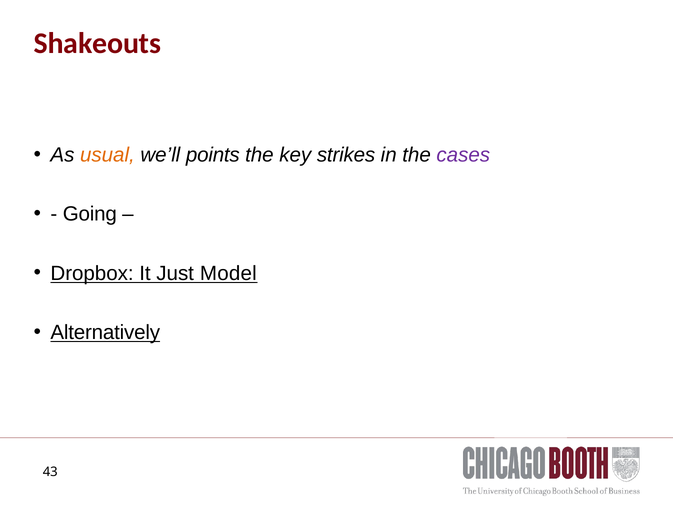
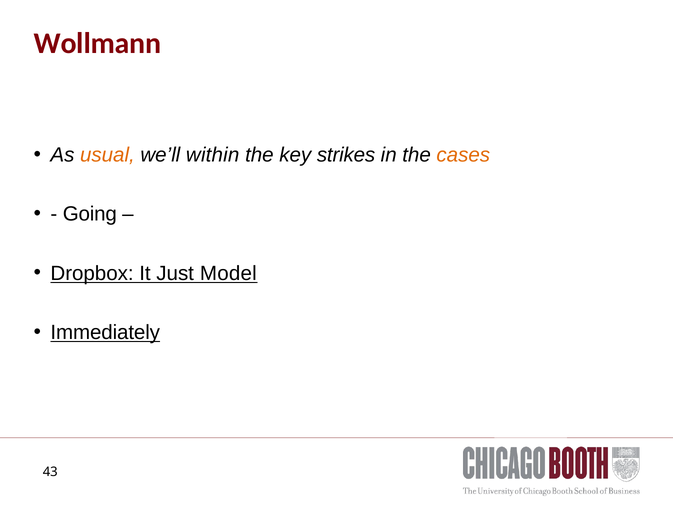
Shakeouts: Shakeouts -> Wollmann (97, 43)
points: points -> within (213, 155)
cases colour: purple -> orange (463, 155)
Alternatively: Alternatively -> Immediately (105, 332)
